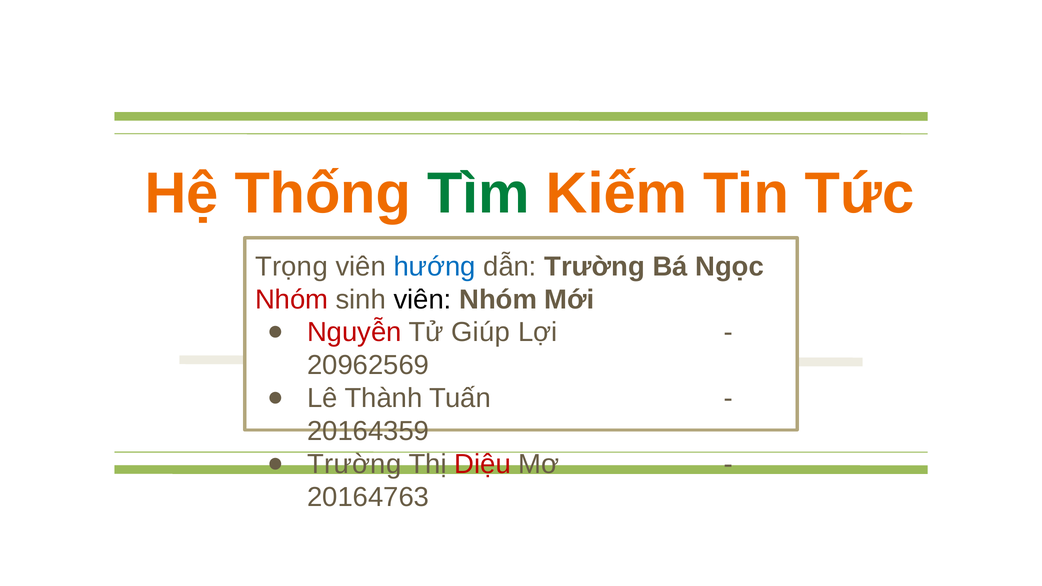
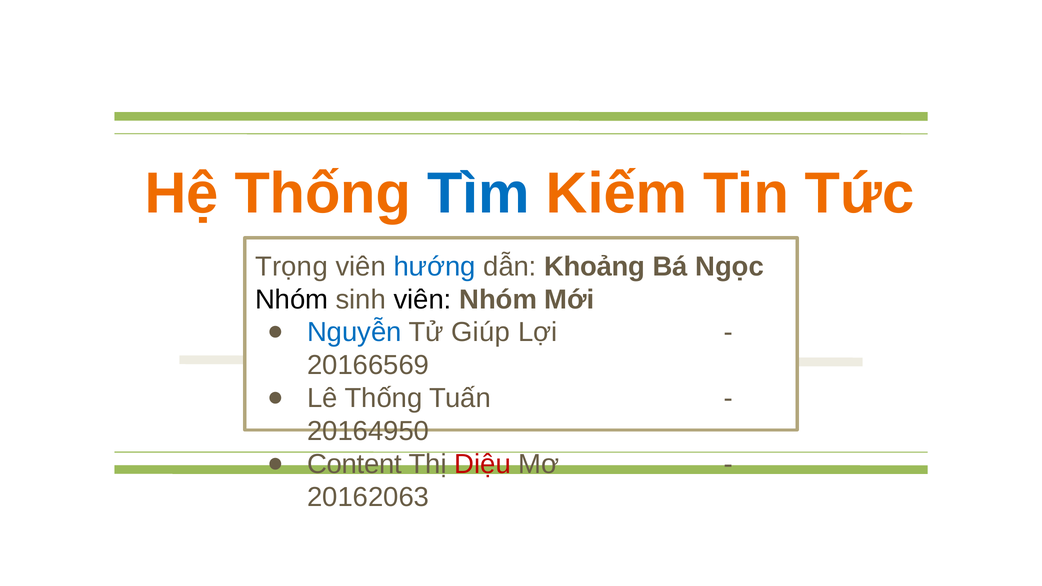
Tìm colour: green -> blue (478, 194)
dẫn Trường: Trường -> Khoảng (595, 267)
Nhóm colour: red -> black (292, 300)
Nguyễn colour: red -> blue (354, 332)
20962569: 20962569 -> 20166569 (368, 365)
Lê Thành: Thành -> Thống (383, 398)
20164359: 20164359 -> 20164950 (368, 431)
Trường: Trường -> Content (354, 464)
20164763: 20164763 -> 20162063 (368, 497)
